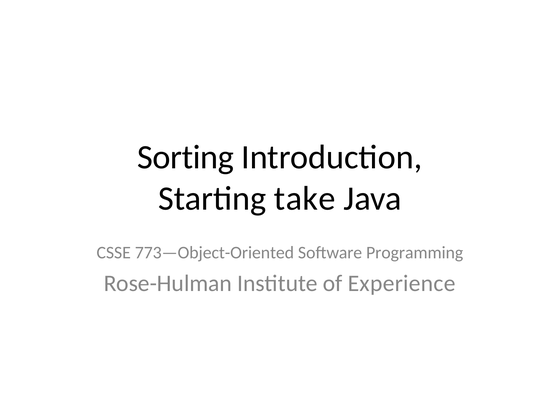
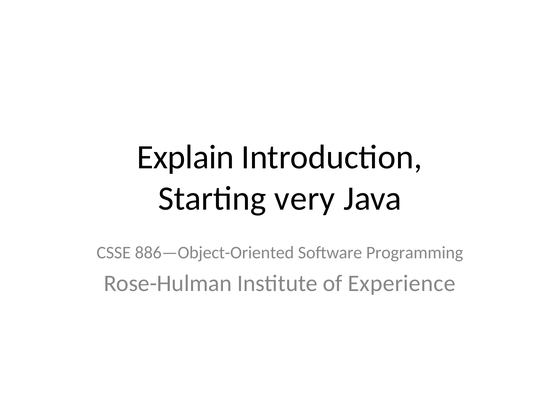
Sorting: Sorting -> Explain (186, 157)
take: take -> very (305, 198)
773—Object-Oriented: 773—Object-Oriented -> 886—Object-Oriented (214, 253)
